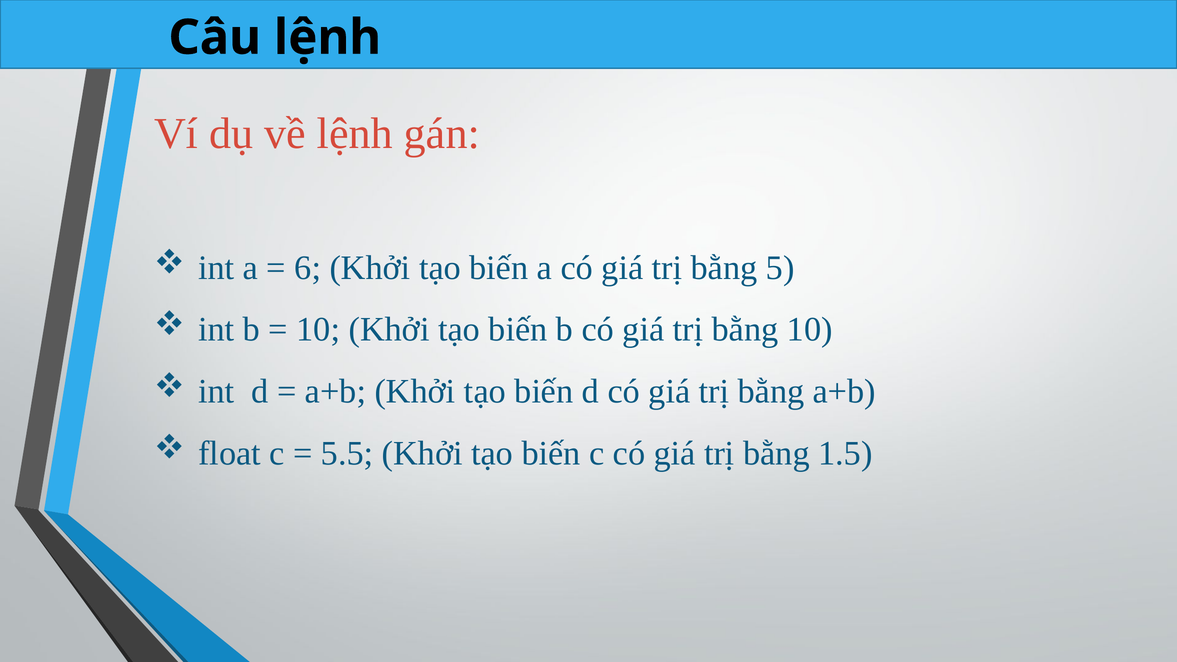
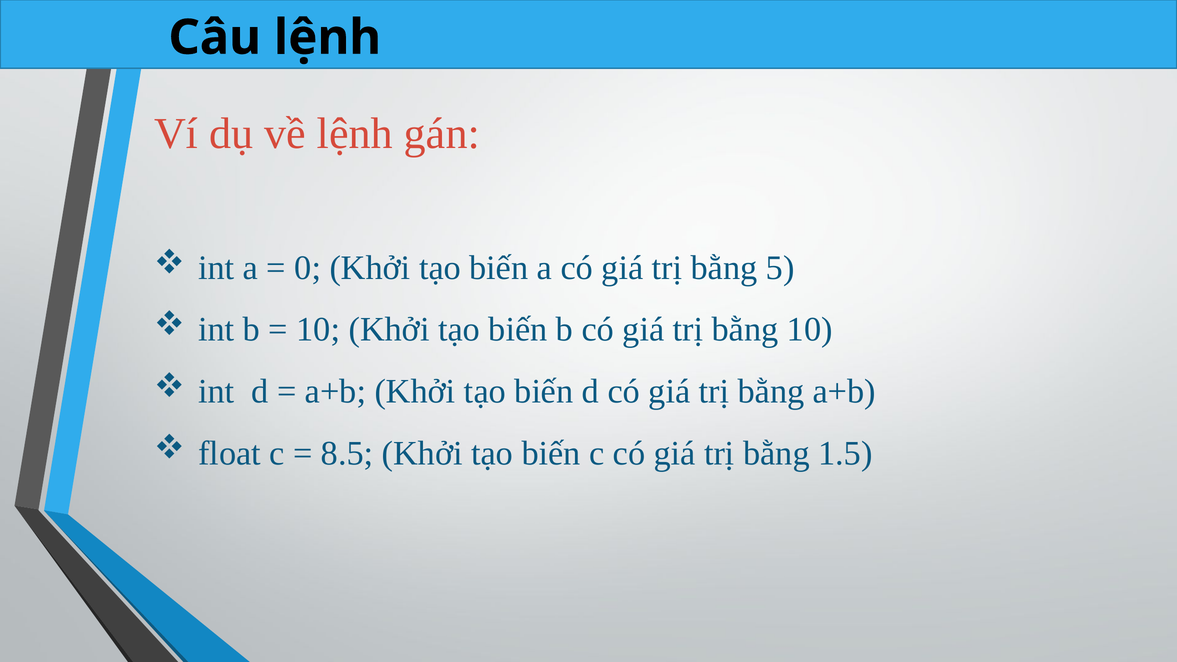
6: 6 -> 0 (308, 268)
5.5: 5.5 -> 8.5 (347, 453)
